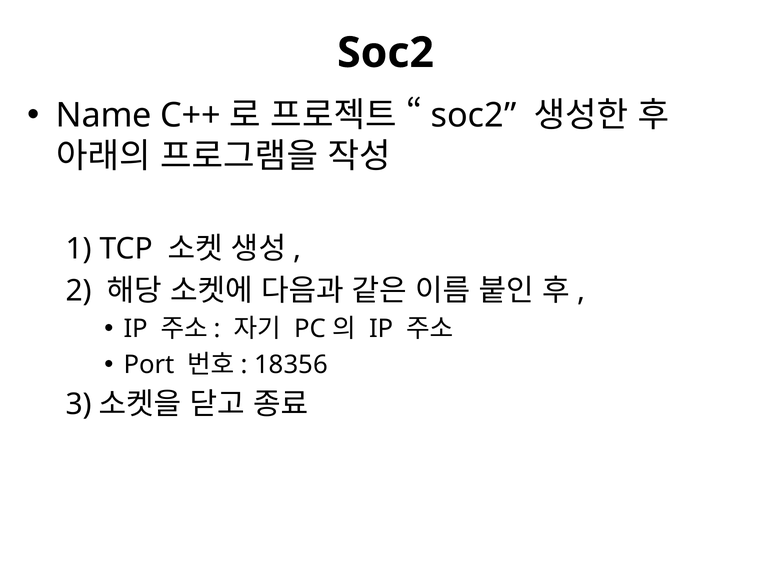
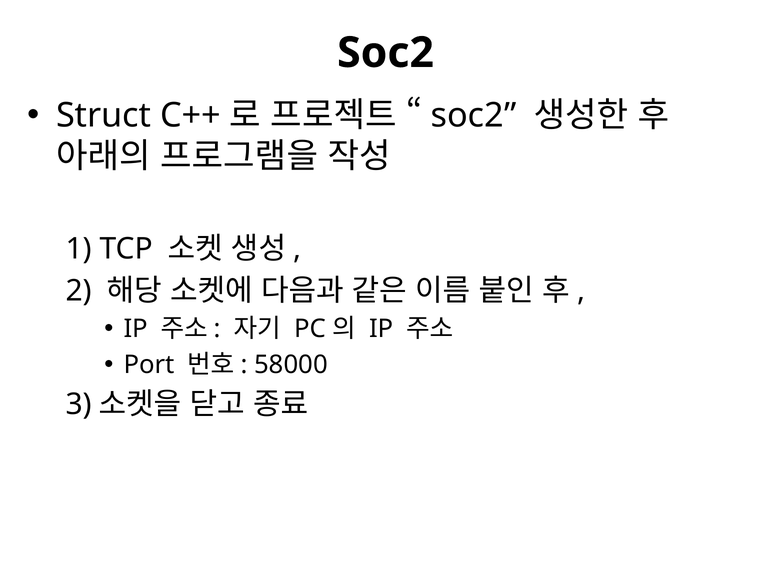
Name: Name -> Struct (104, 116)
18356: 18356 -> 58000 (291, 365)
